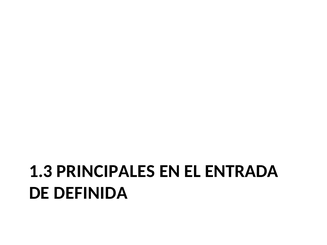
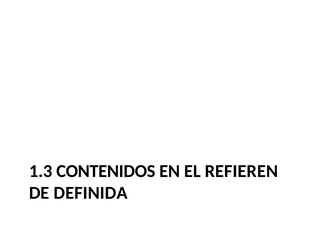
PRINCIPALES: PRINCIPALES -> CONTENIDOS (106, 171)
ENTRADA: ENTRADA -> REFIEREN (241, 171)
